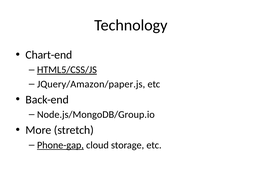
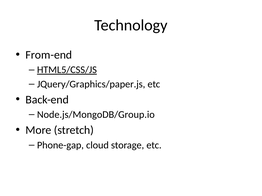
Chart-end: Chart-end -> From-end (49, 55)
JQuery/Amazon/paper.js: JQuery/Amazon/paper.js -> JQuery/Graphics/paper.js (91, 84)
Phone-gap underline: present -> none (60, 145)
